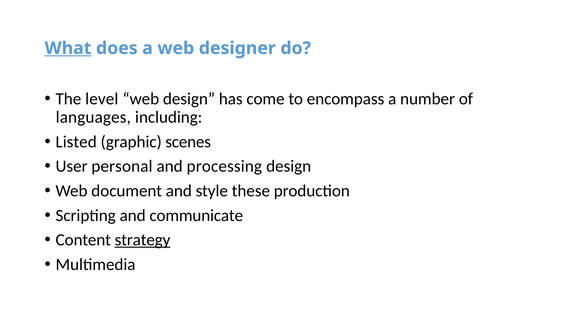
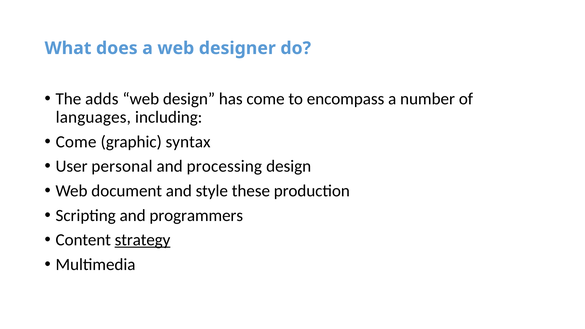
What underline: present -> none (68, 48)
level: level -> adds (102, 99)
Listed: Listed -> Come (76, 142)
scenes: scenes -> syntax (188, 142)
communicate: communicate -> programmers (196, 215)
